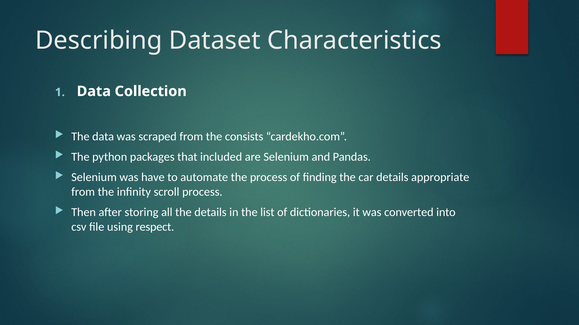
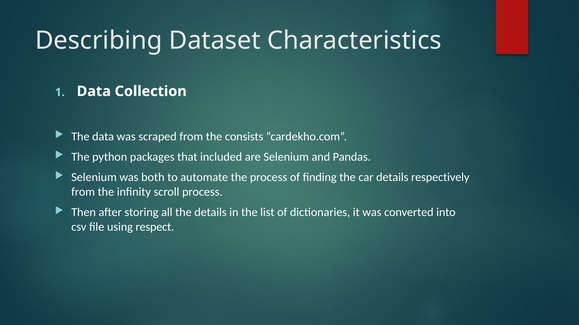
have: have -> both (153, 178)
appropriate: appropriate -> respectively (440, 178)
